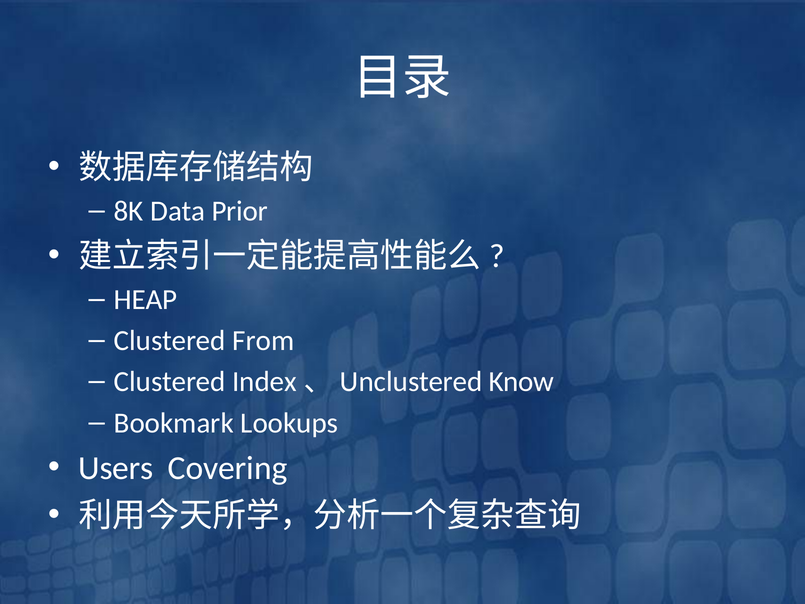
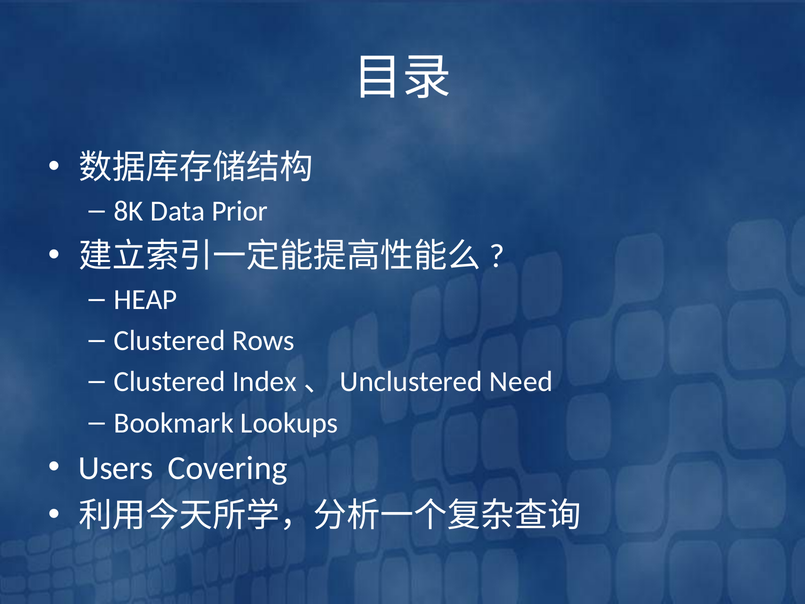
From: From -> Rows (263, 341)
Know: Know -> Need (521, 382)
